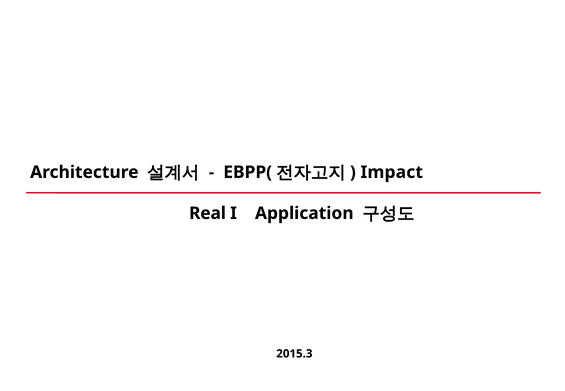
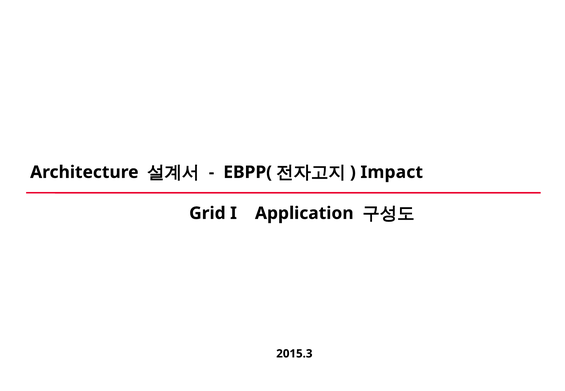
Real: Real -> Grid (207, 213)
